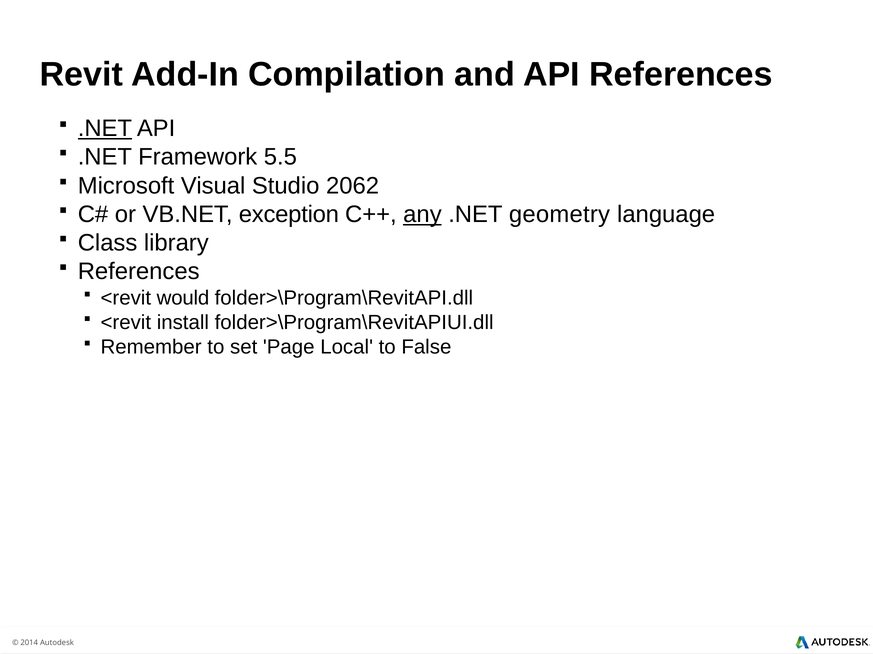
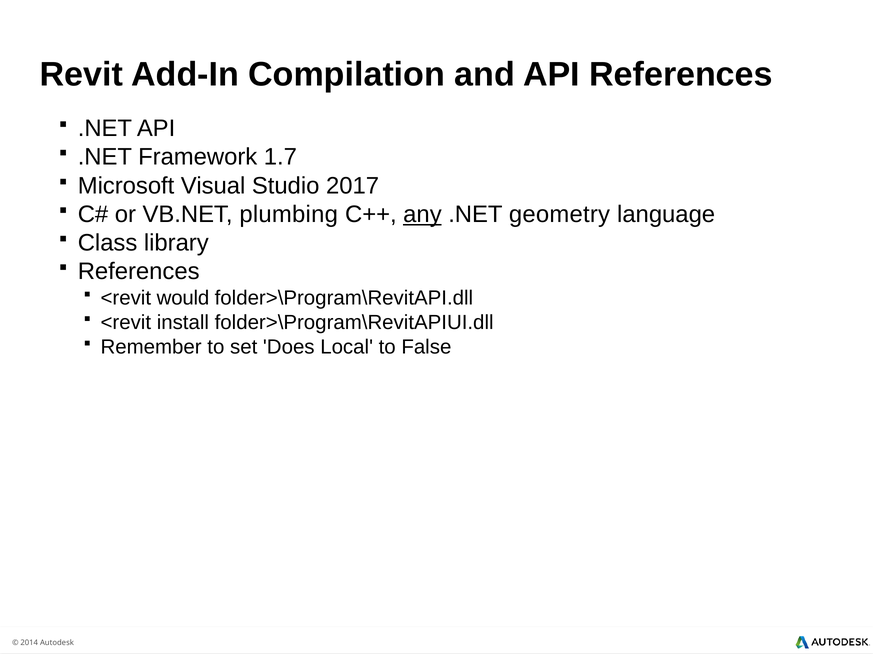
.NET underline: present -> none (105, 129)
5.5: 5.5 -> 1.7 (280, 157)
2062: 2062 -> 2017 (353, 186)
exception: exception -> plumbing (289, 215)
Page: Page -> Does (289, 347)
